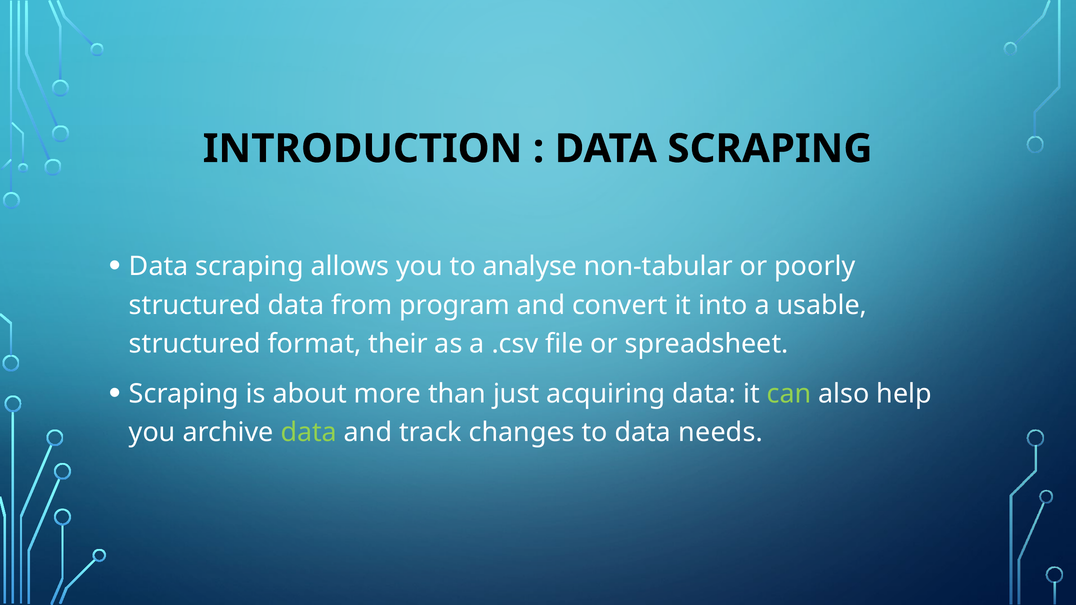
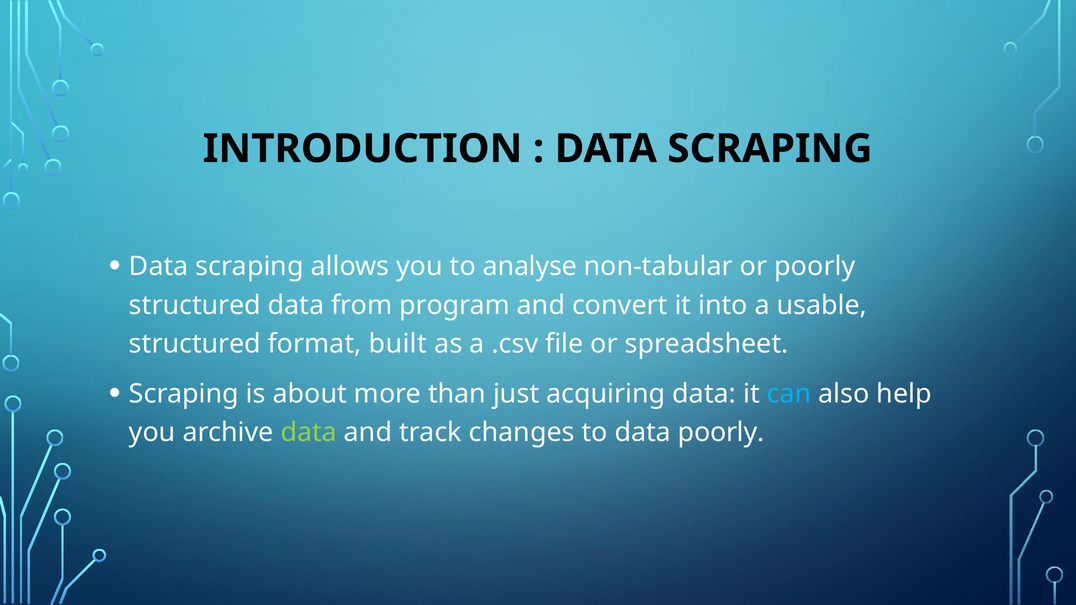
their: their -> built (398, 344)
can colour: light green -> light blue (789, 394)
data needs: needs -> poorly (721, 433)
